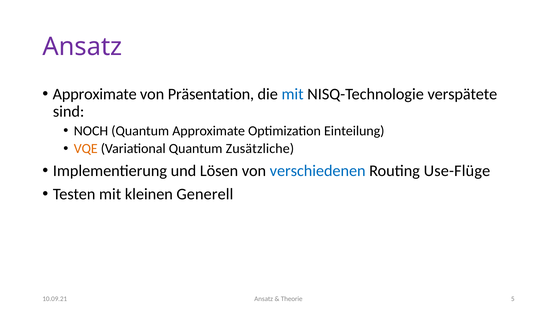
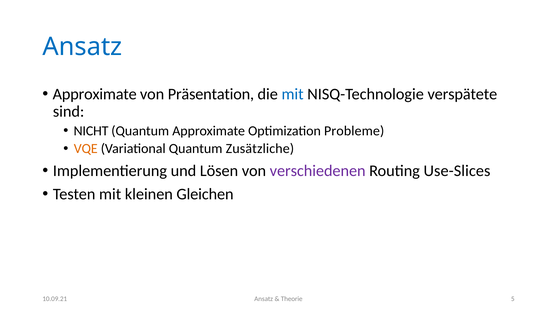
Ansatz colour: purple -> blue (82, 47)
NOCH: NOCH -> NICHT (91, 131)
Einteilung: Einteilung -> Probleme (354, 131)
verschiedenen colour: blue -> purple (318, 171)
Use-Flüge: Use-Flüge -> Use-Slices (457, 171)
Generell: Generell -> Gleichen (205, 194)
